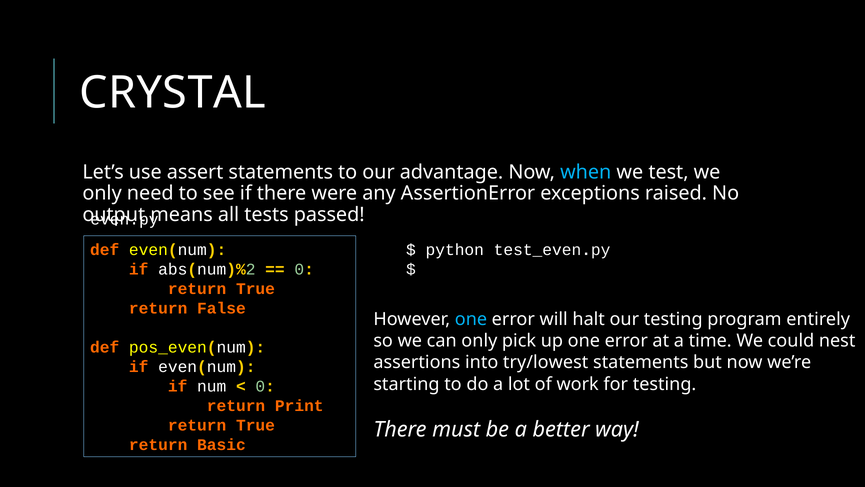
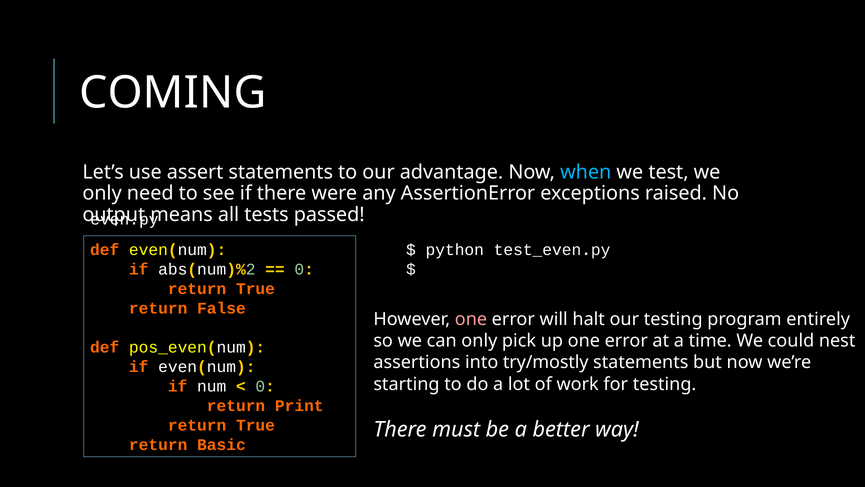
CRYSTAL: CRYSTAL -> COMING (173, 93)
one colour: light blue -> pink (471, 319)
try/lowest: try/lowest -> try/mostly (546, 362)
